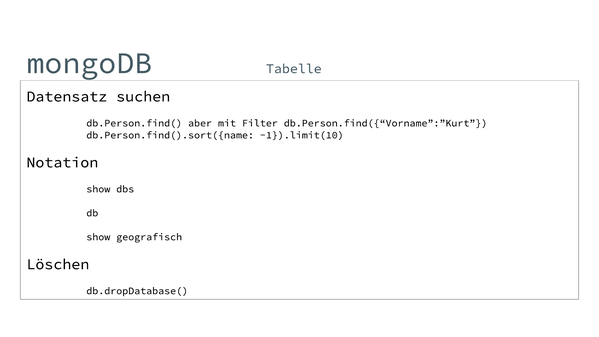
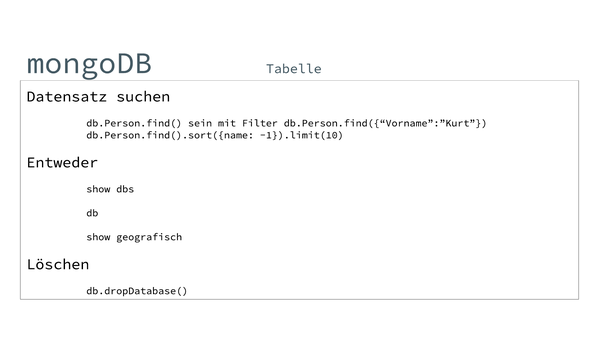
aber: aber -> sein (200, 123)
Notation: Notation -> Entweder (62, 162)
